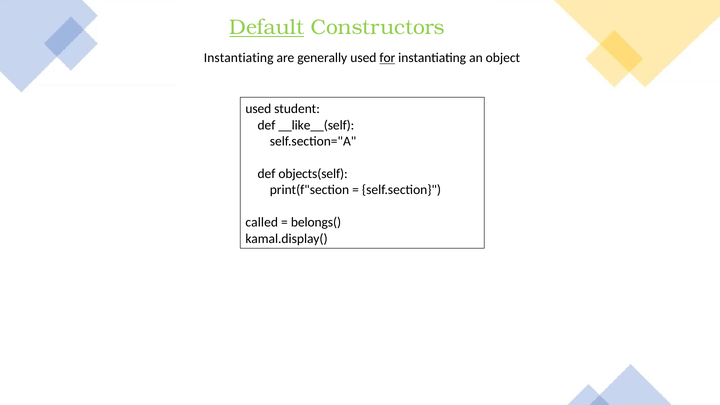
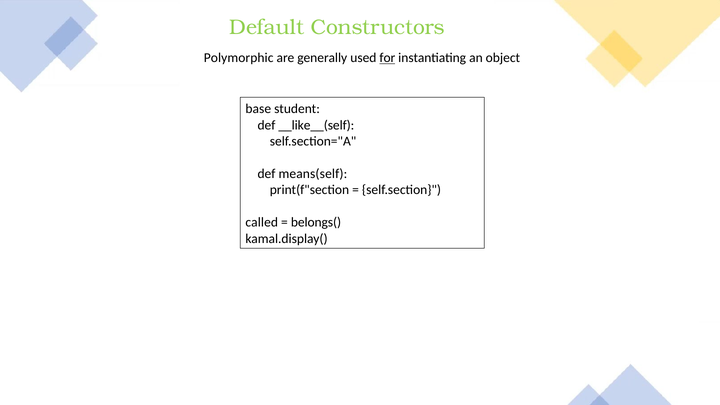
Default underline: present -> none (267, 27)
Instantiating: Instantiating -> Polymorphic (239, 58)
used: used -> base (258, 109)
objects(self: objects(self -> means(self (313, 174)
